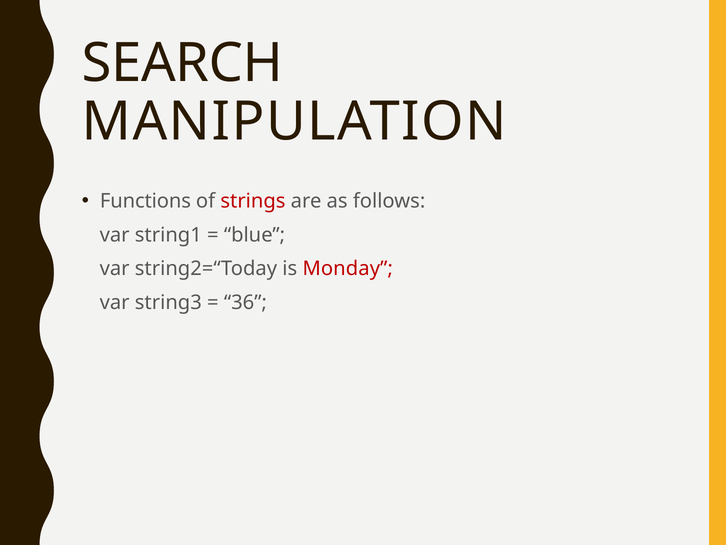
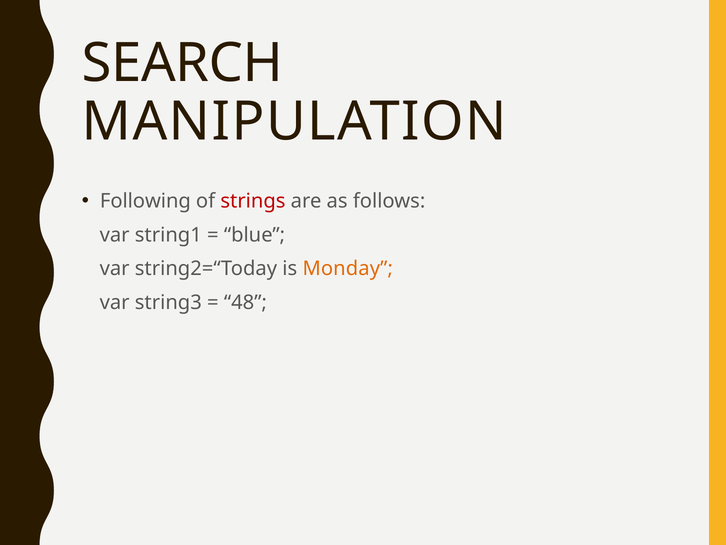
Functions: Functions -> Following (145, 201)
Monday colour: red -> orange (348, 268)
36: 36 -> 48 (245, 302)
